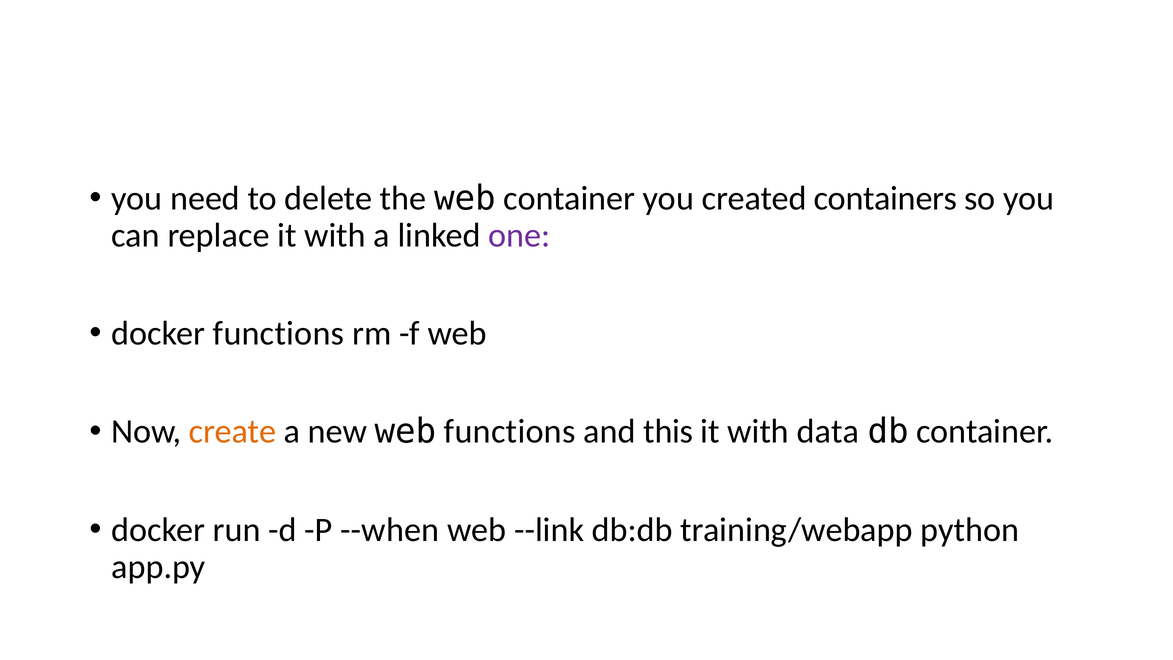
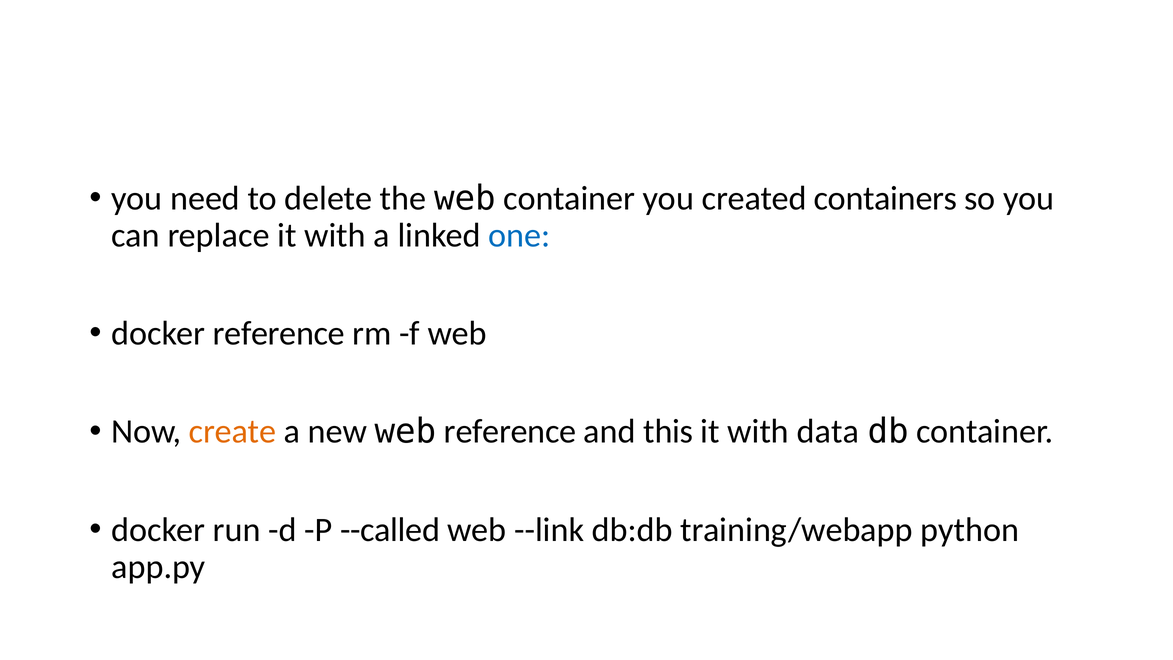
one colour: purple -> blue (519, 235)
docker functions: functions -> reference (279, 333)
web functions: functions -> reference (510, 432)
--when: --when -> --called (390, 530)
